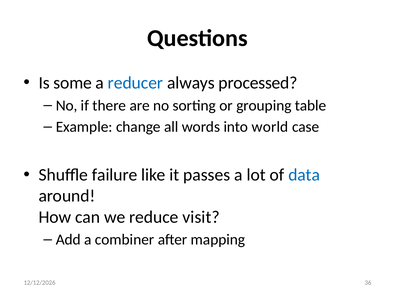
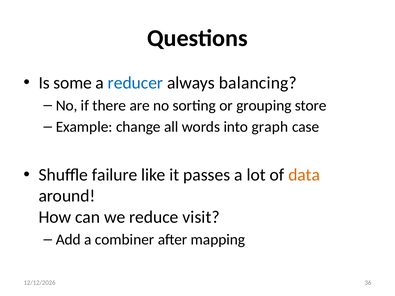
processed: processed -> balancing (258, 83)
table: table -> store (311, 106)
world: world -> graph (270, 127)
data colour: blue -> orange (304, 175)
